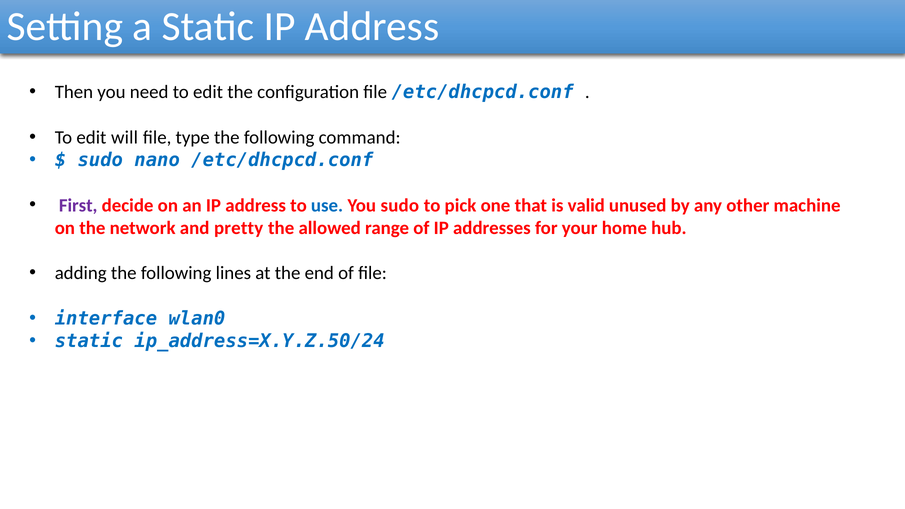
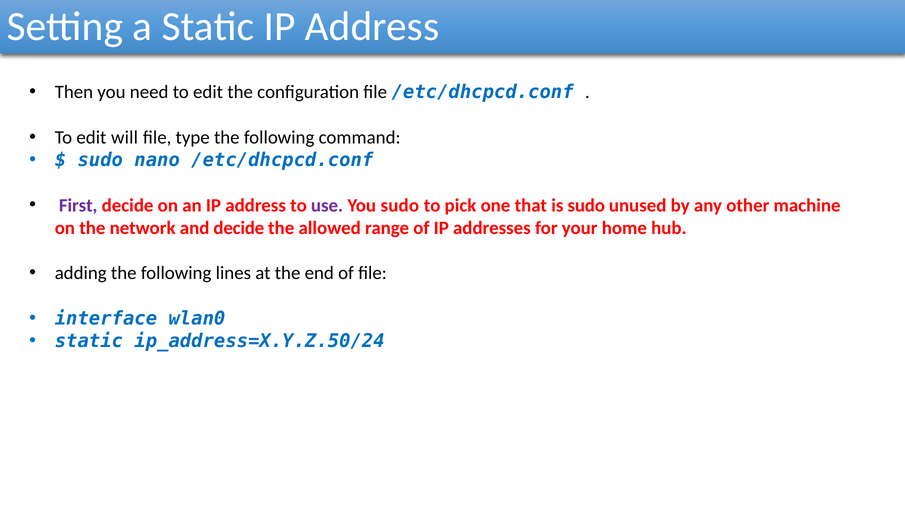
use colour: blue -> purple (327, 205)
is valid: valid -> sudo (586, 205)
and pretty: pretty -> decide (239, 228)
